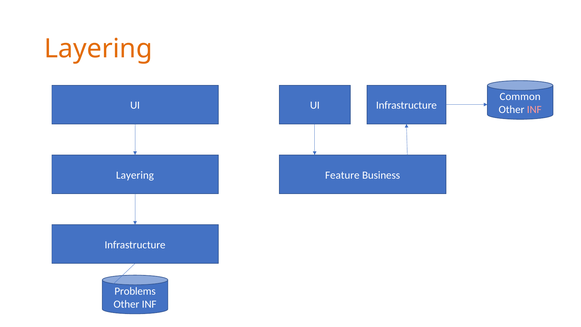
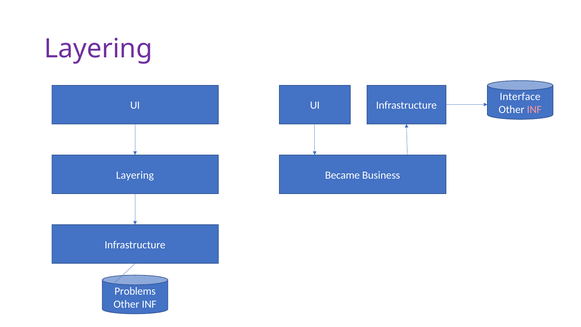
Layering colour: orange -> purple (98, 49)
Common: Common -> Interface (520, 97)
Feature: Feature -> Became (342, 175)
